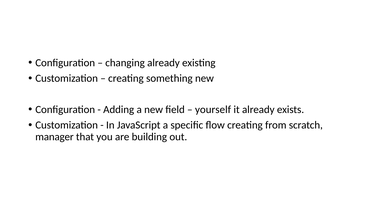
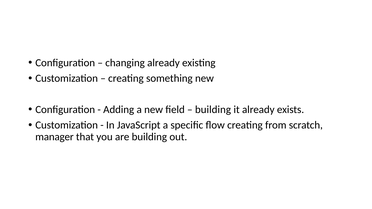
yourself: yourself -> building (213, 110)
